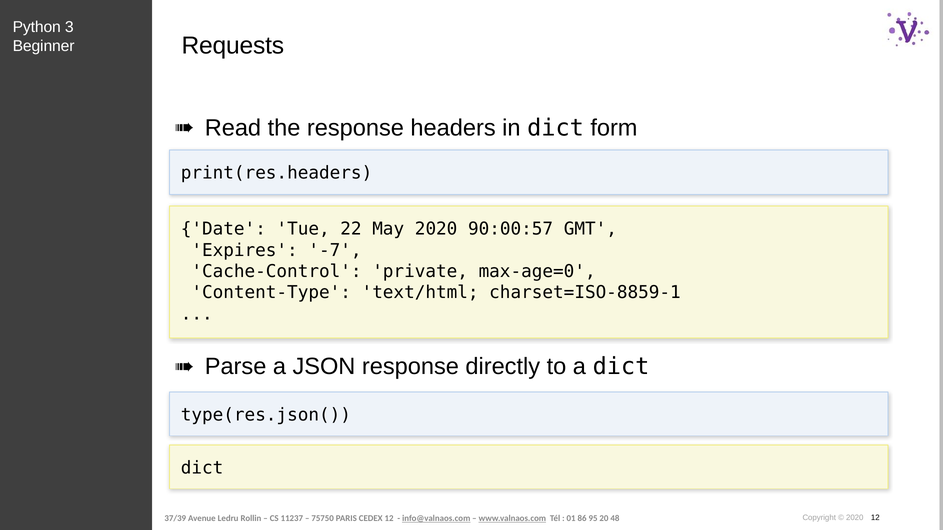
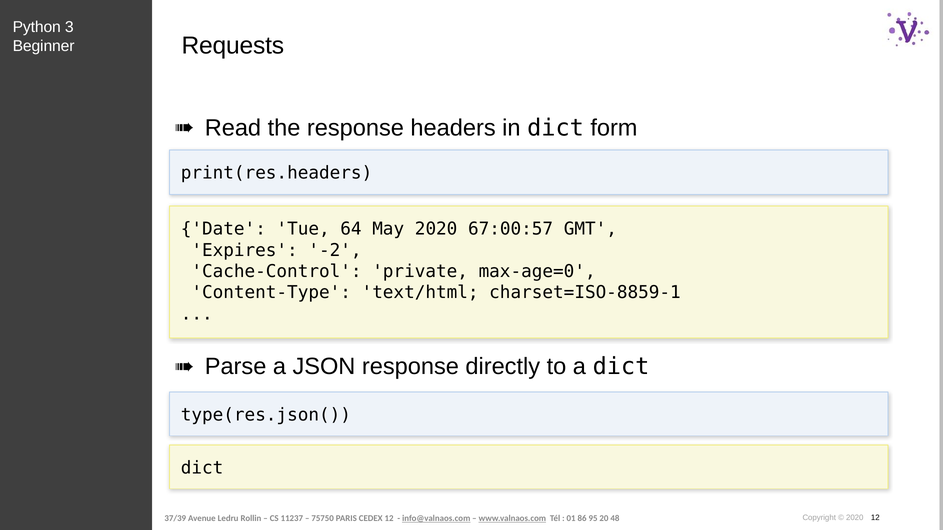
22: 22 -> 64 (351, 229)
90:00:57: 90:00:57 -> 67:00:57 (511, 229)
-7: -7 -> -2 (335, 250)
